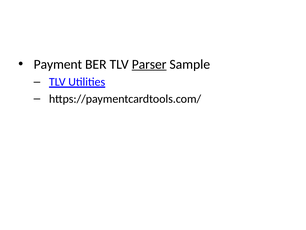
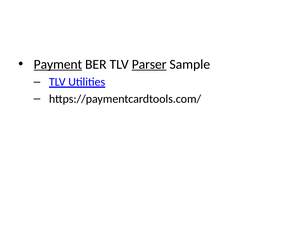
Payment underline: none -> present (58, 64)
